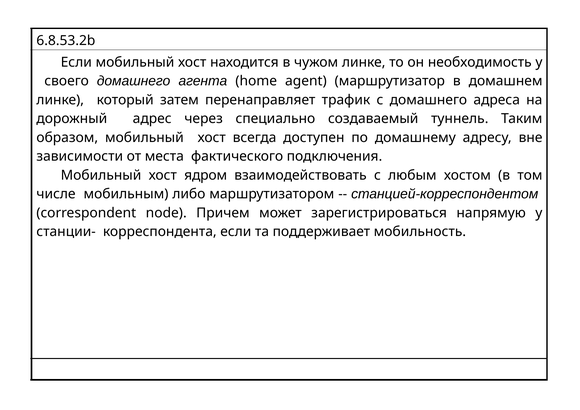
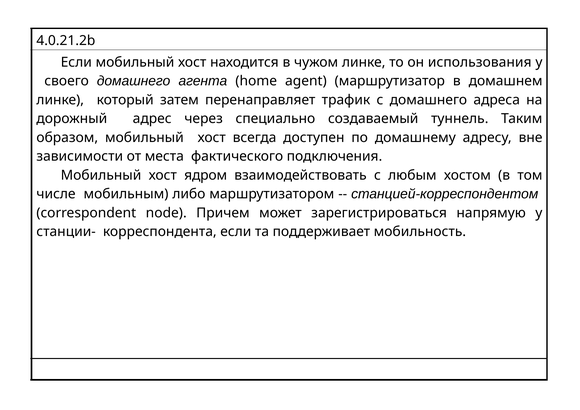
6.8.53.2b: 6.8.53.2b -> 4.0.21.2b (66, 41)
необходимость: необходимость -> использования (480, 62)
